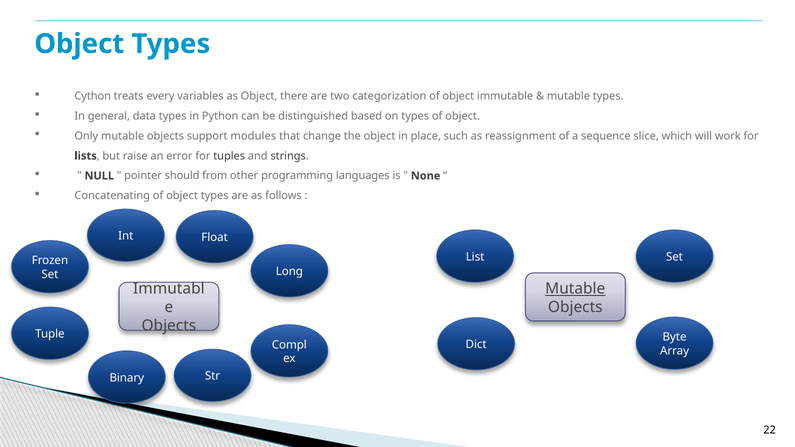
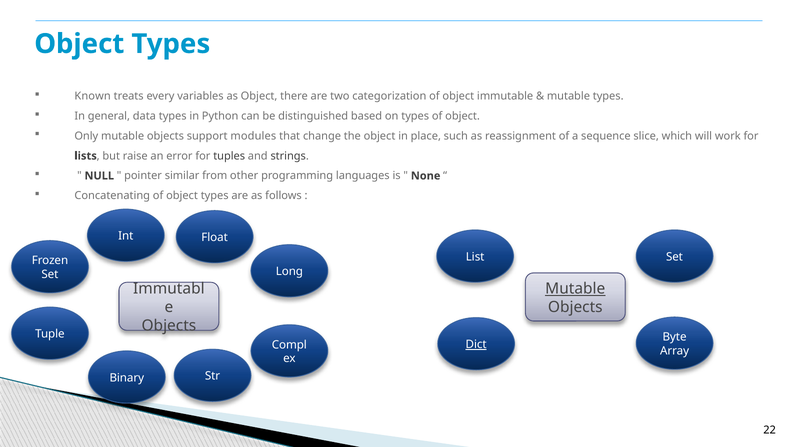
Cython: Cython -> Known (93, 96)
should: should -> similar (182, 176)
Dict underline: none -> present (476, 345)
